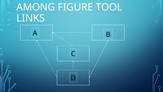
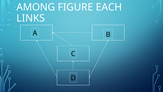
TOOL: TOOL -> EACH (109, 7)
